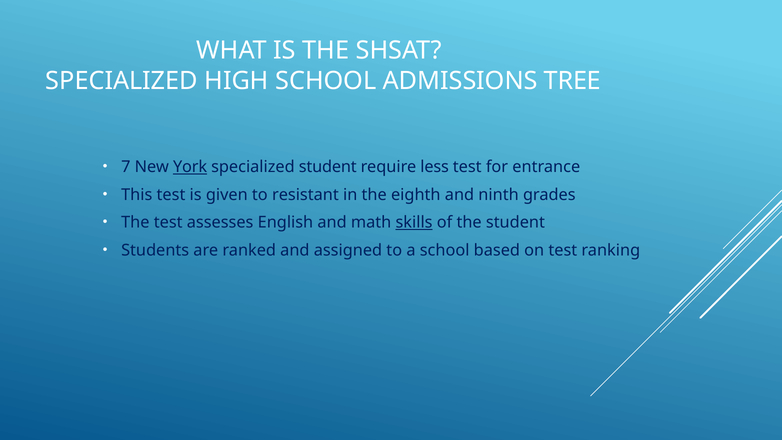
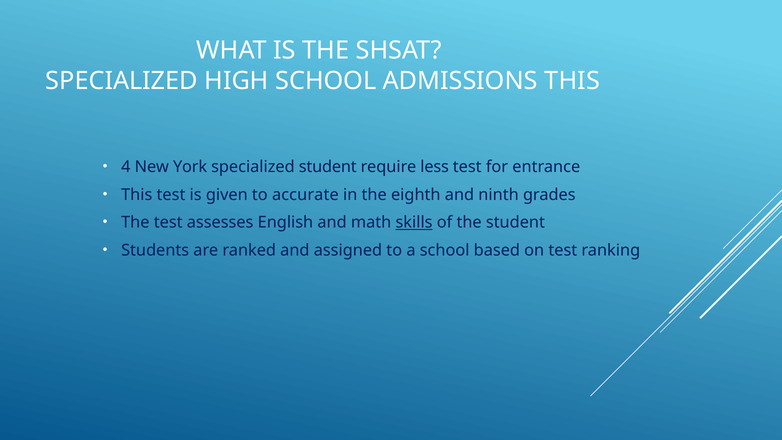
ADMISSIONS TREE: TREE -> THIS (572, 81)
7: 7 -> 4 (126, 167)
York underline: present -> none (190, 167)
resistant: resistant -> accurate (305, 195)
